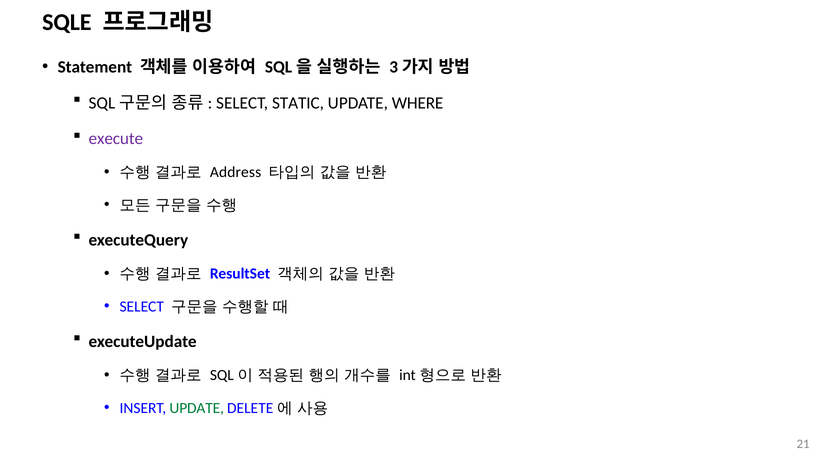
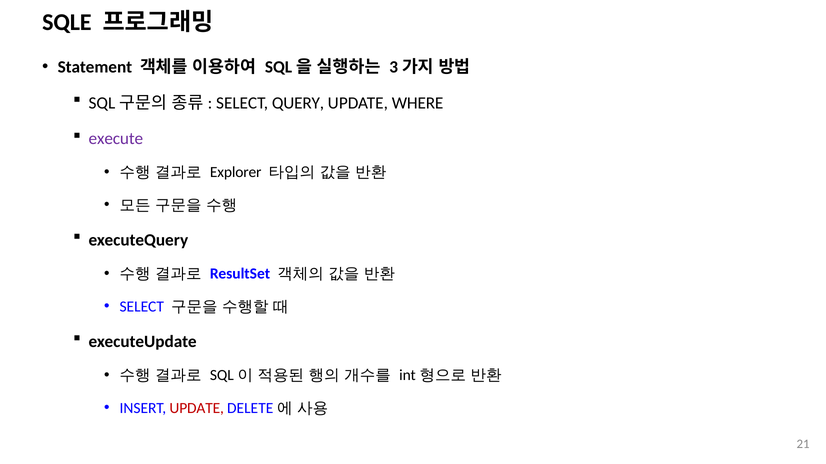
STATIC: STATIC -> QUERY (298, 103)
Address: Address -> Explorer (236, 173)
UPDATE colour: green -> red (197, 409)
